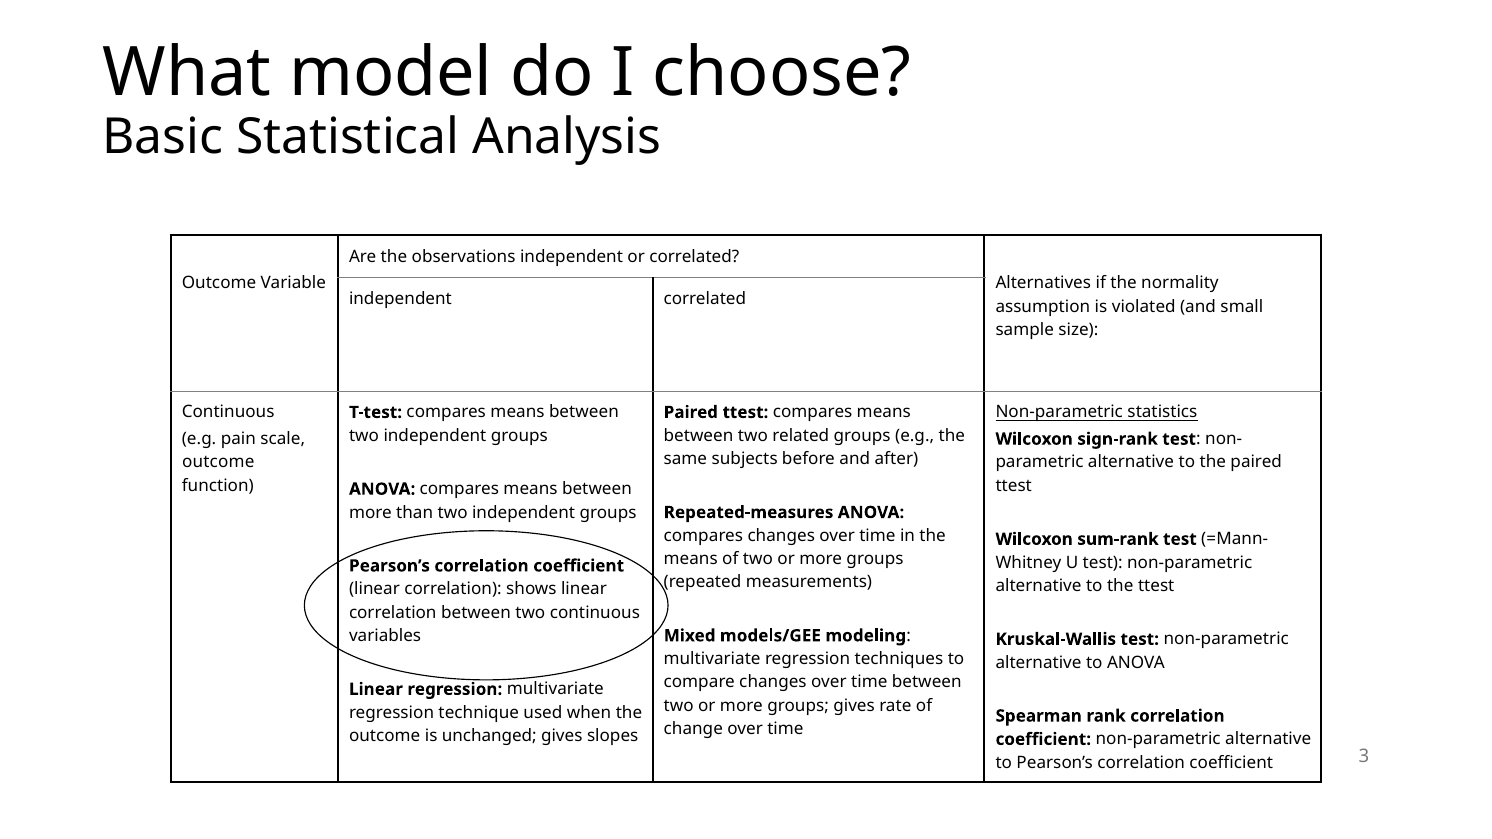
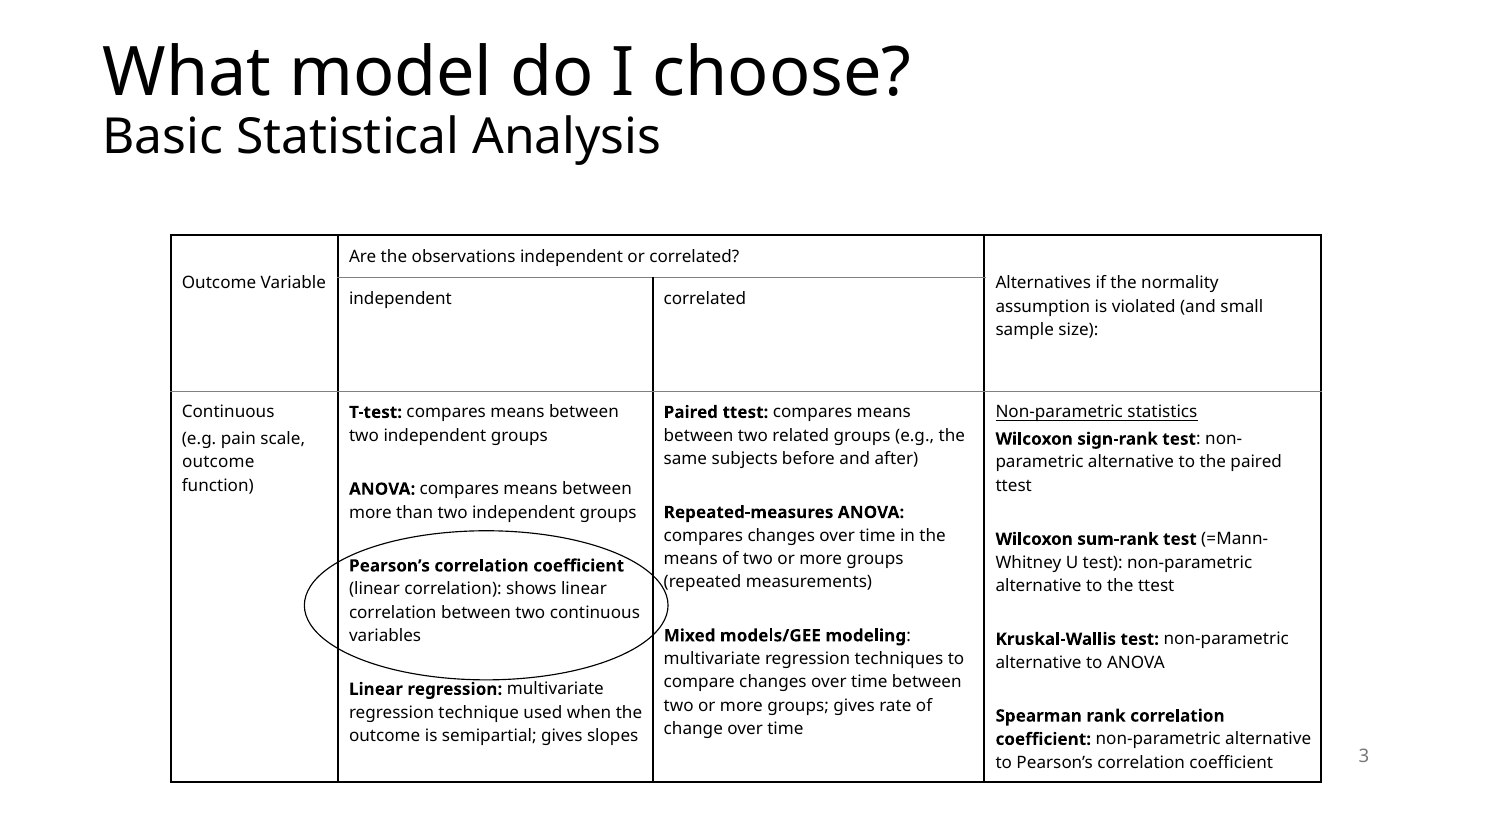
unchanged: unchanged -> semipartial (489, 736)
